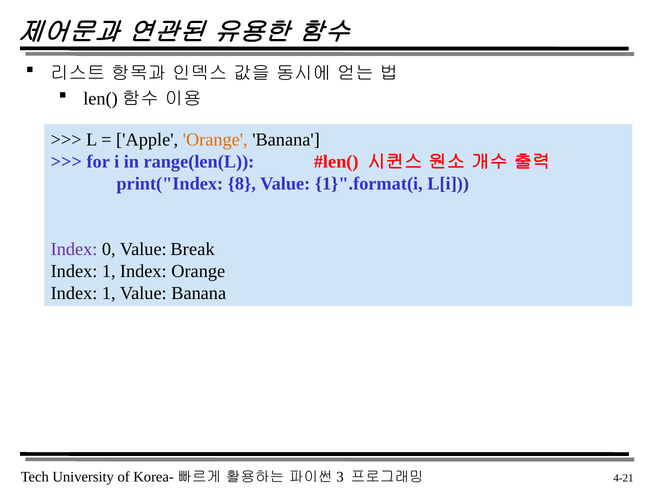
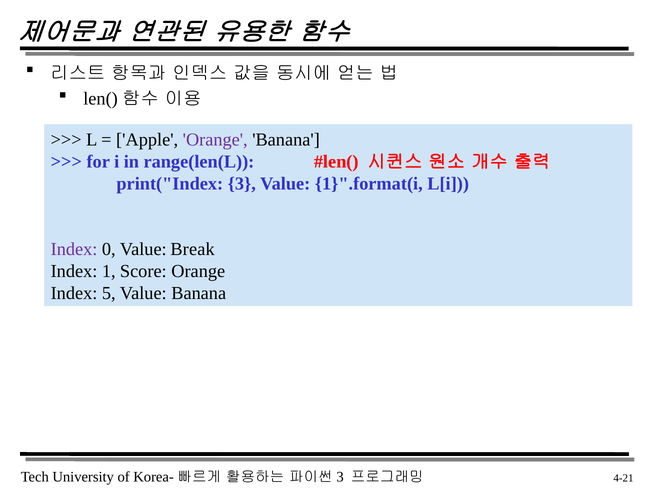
Orange colour: orange -> purple (215, 140)
8: 8 -> 3 (242, 184)
1 Index: Index -> Score (143, 272)
1: 1 -> 5 (109, 293)
